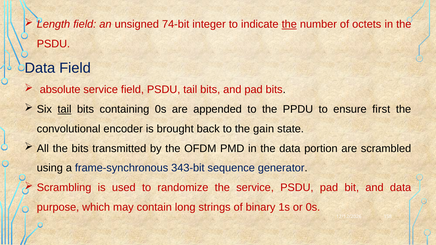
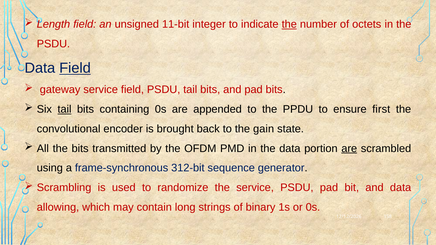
74-bit: 74-bit -> 11-bit (176, 24)
Field underline: none -> present (75, 68)
absolute: absolute -> gateway (60, 90)
are underline: none -> present (349, 149)
343-bit: 343-bit -> 312-bit (188, 168)
purpose: purpose -> allowing (58, 207)
